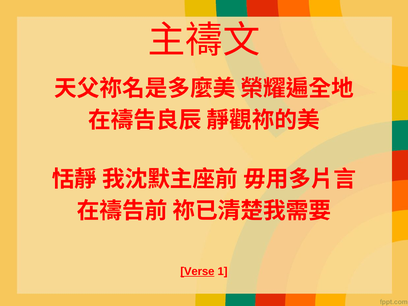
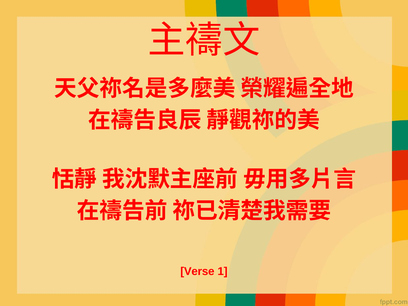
Verse underline: present -> none (197, 271)
